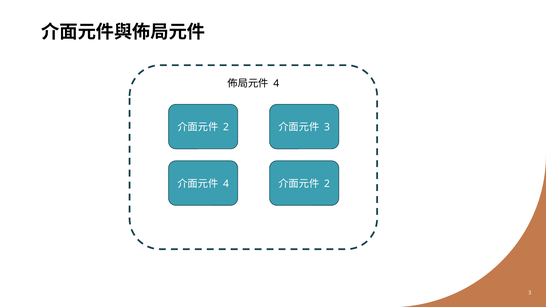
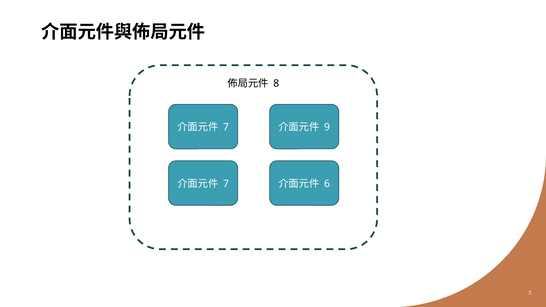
4: 4 -> 8 (276, 83)
2: 2 -> 7 (226, 127)
3: 3 -> 9 (327, 127)
4: 4 -> 7 (226, 184)
2: 2 -> 6 (327, 184)
